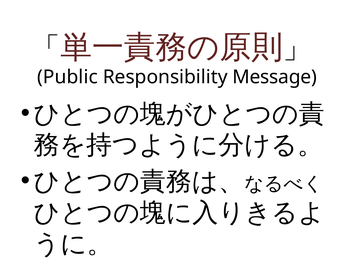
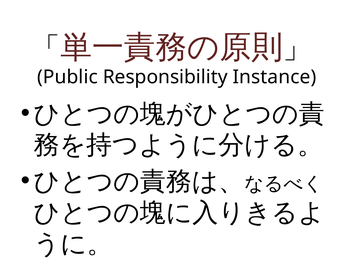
Message: Message -> Instance (274, 77)
